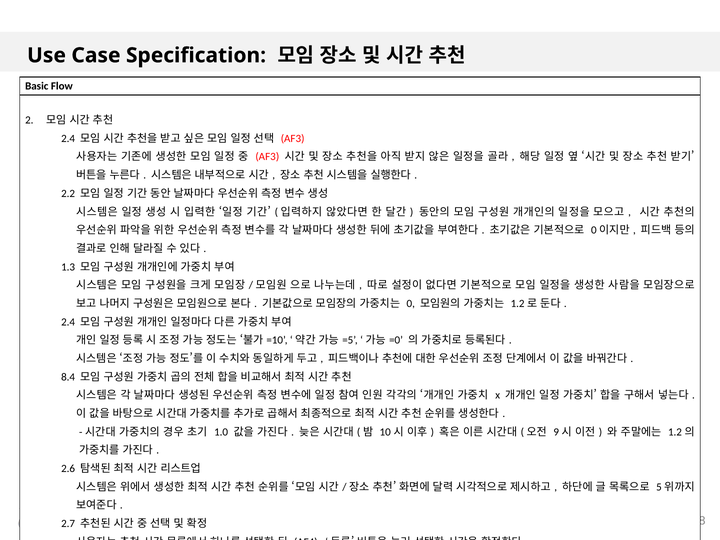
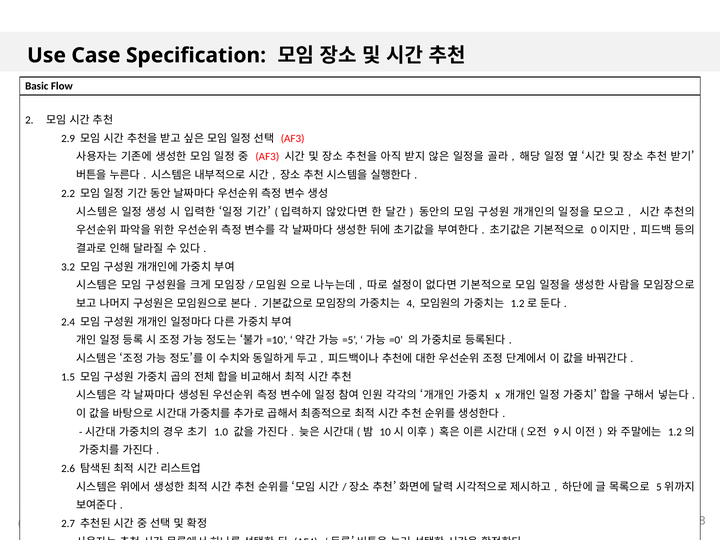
2.4: 2.4 -> 2.9 (68, 139)
1.3: 1.3 -> 3.2 (68, 267)
0: 0 -> 4 (411, 304)
8.4: 8.4 -> 1.5 (68, 377)
